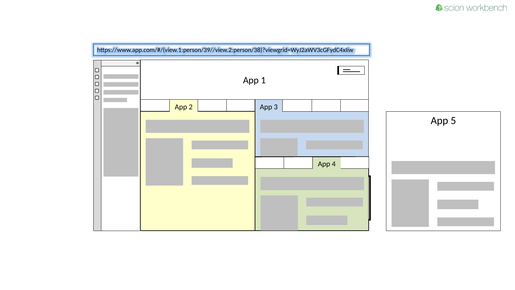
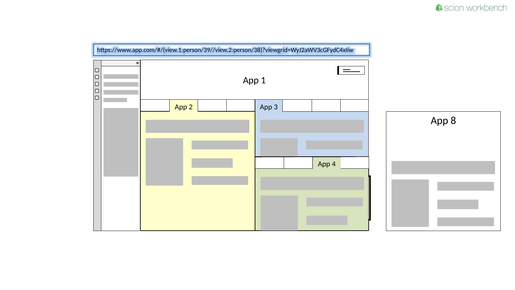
5: 5 -> 8 (453, 120)
